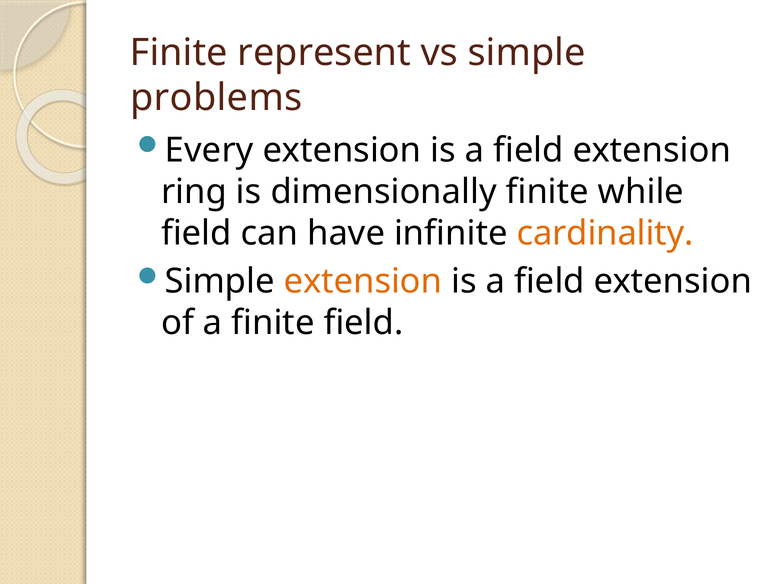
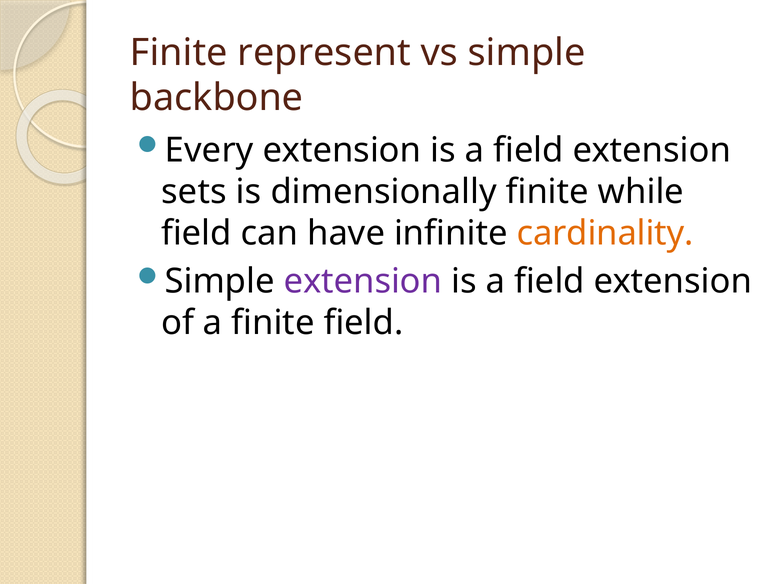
problems: problems -> backbone (217, 98)
ring: ring -> sets (194, 192)
extension colour: orange -> purple (363, 282)
